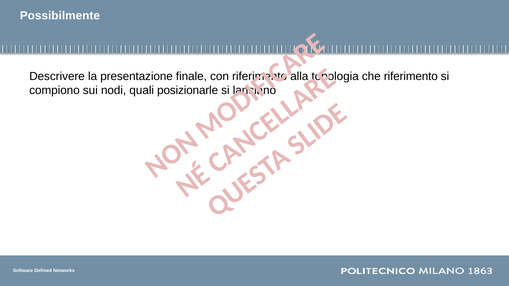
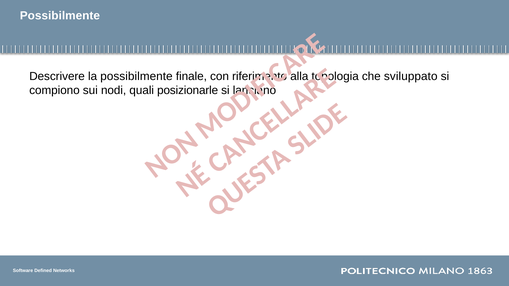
la presentazione: presentazione -> possibilmente (136, 77)
che riferimento: riferimento -> sviluppato (411, 77)
